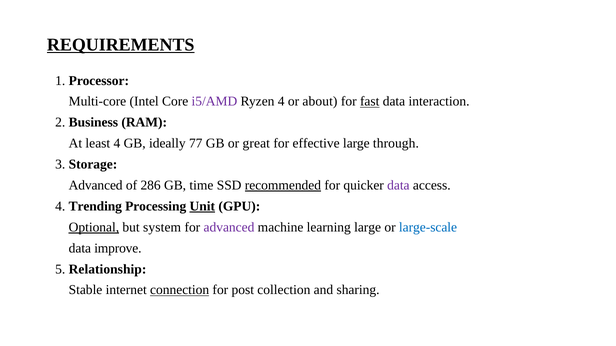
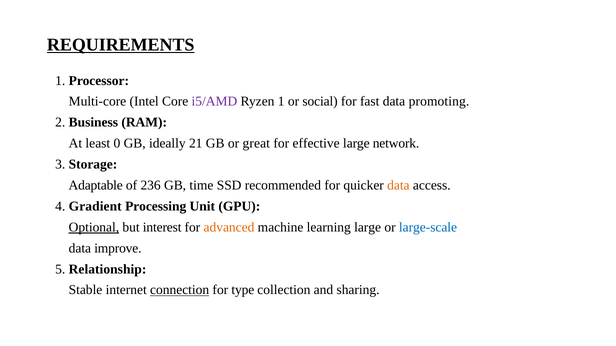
Ryzen 4: 4 -> 1 (281, 102)
about: about -> social (320, 102)
fast underline: present -> none (370, 102)
interaction: interaction -> promoting (439, 102)
least 4: 4 -> 0 (117, 144)
77: 77 -> 21 (196, 144)
through: through -> network (396, 144)
Advanced: Advanced -> Adaptable (96, 186)
286: 286 -> 236 (151, 186)
recommended underline: present -> none (283, 186)
data colour: purple -> orange (398, 186)
Trending: Trending -> Gradient (95, 207)
Unit underline: present -> none (202, 207)
system: system -> interest (162, 228)
advanced colour: purple -> orange (229, 228)
post: post -> type (243, 290)
